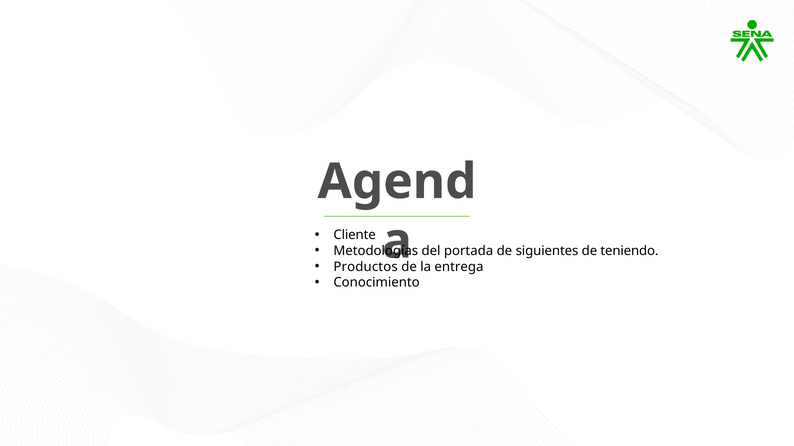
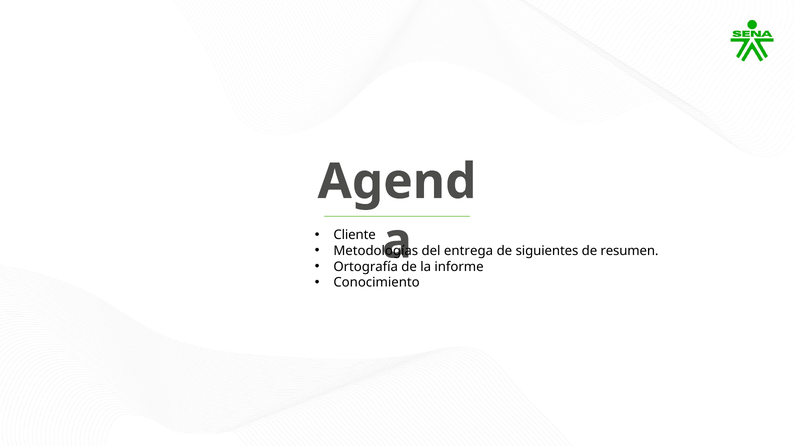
portada: portada -> entrega (469, 251)
teniendo: teniendo -> resumen (629, 251)
Productos: Productos -> Ortografía (366, 267)
entrega: entrega -> informe (459, 267)
